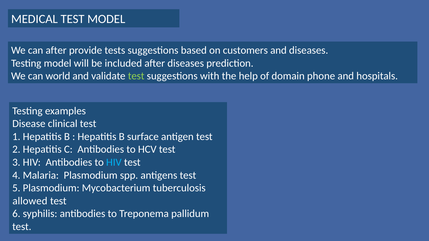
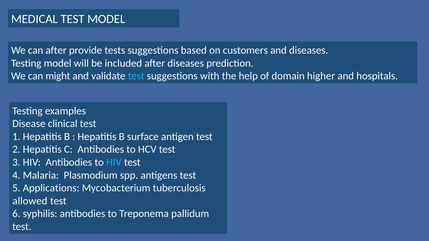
world: world -> might (58, 76)
test colour: light green -> light blue (136, 76)
phone: phone -> higher (321, 76)
5 Plasmodium: Plasmodium -> Applications (51, 188)
